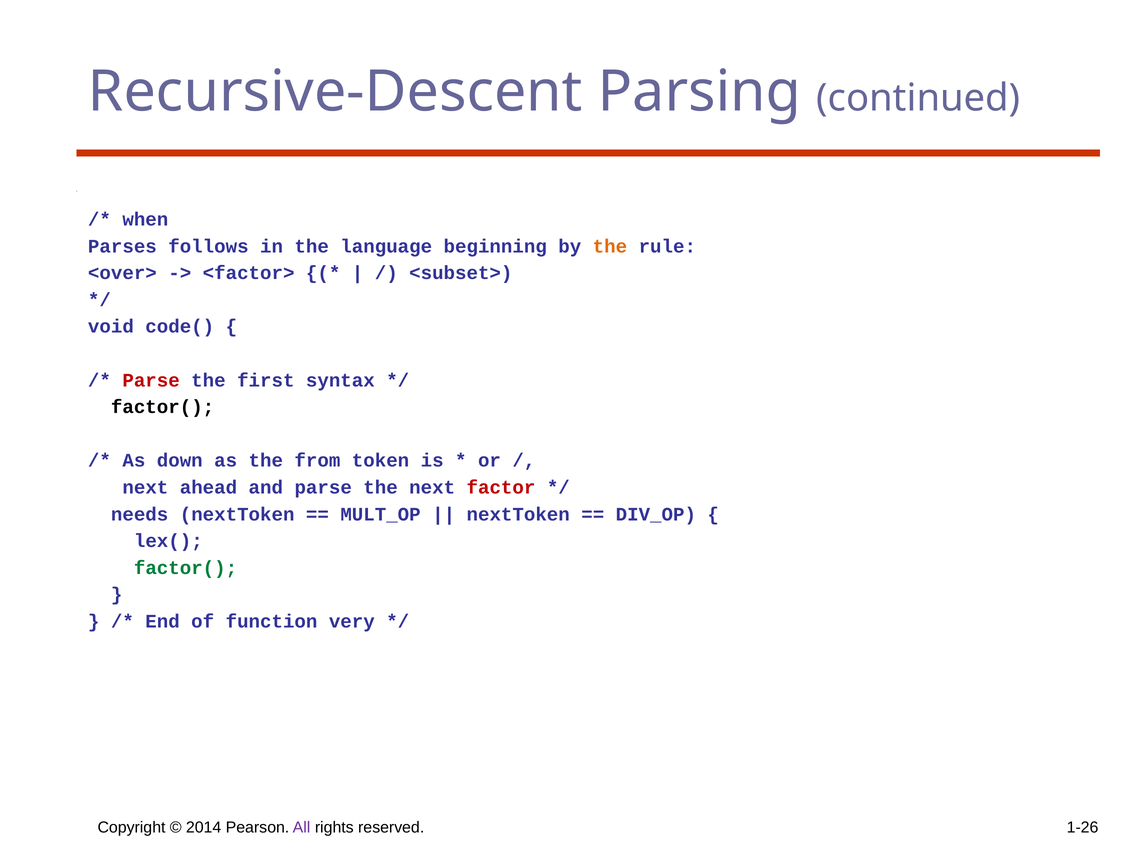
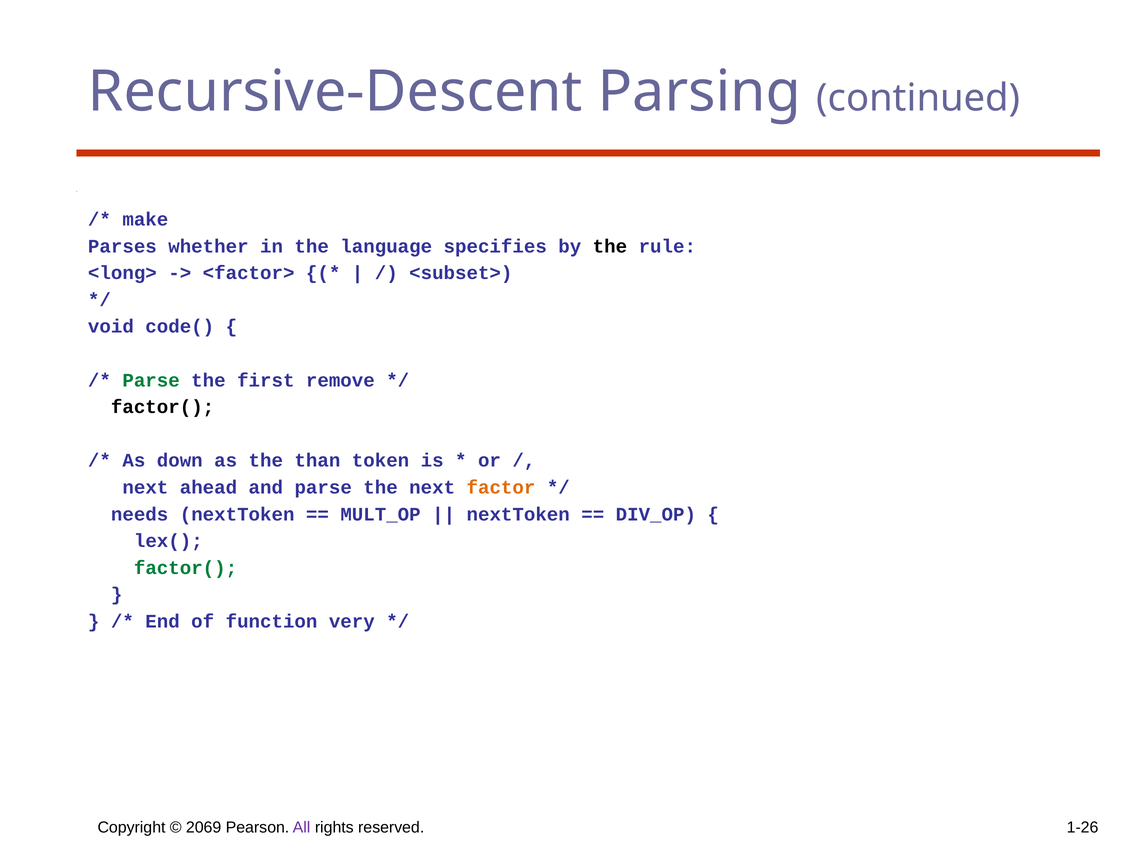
when: when -> make (145, 219)
follows: follows -> whether (208, 246)
beginning: beginning -> specifies (495, 246)
the colour: orange -> black (610, 246)
<over>: <over> -> <long> (122, 273)
Parse colour: red -> green (151, 380)
syntax: syntax -> remove (340, 380)
from: from -> than (317, 461)
factor colour: red -> orange (501, 487)
2014: 2014 -> 2069 (204, 828)
